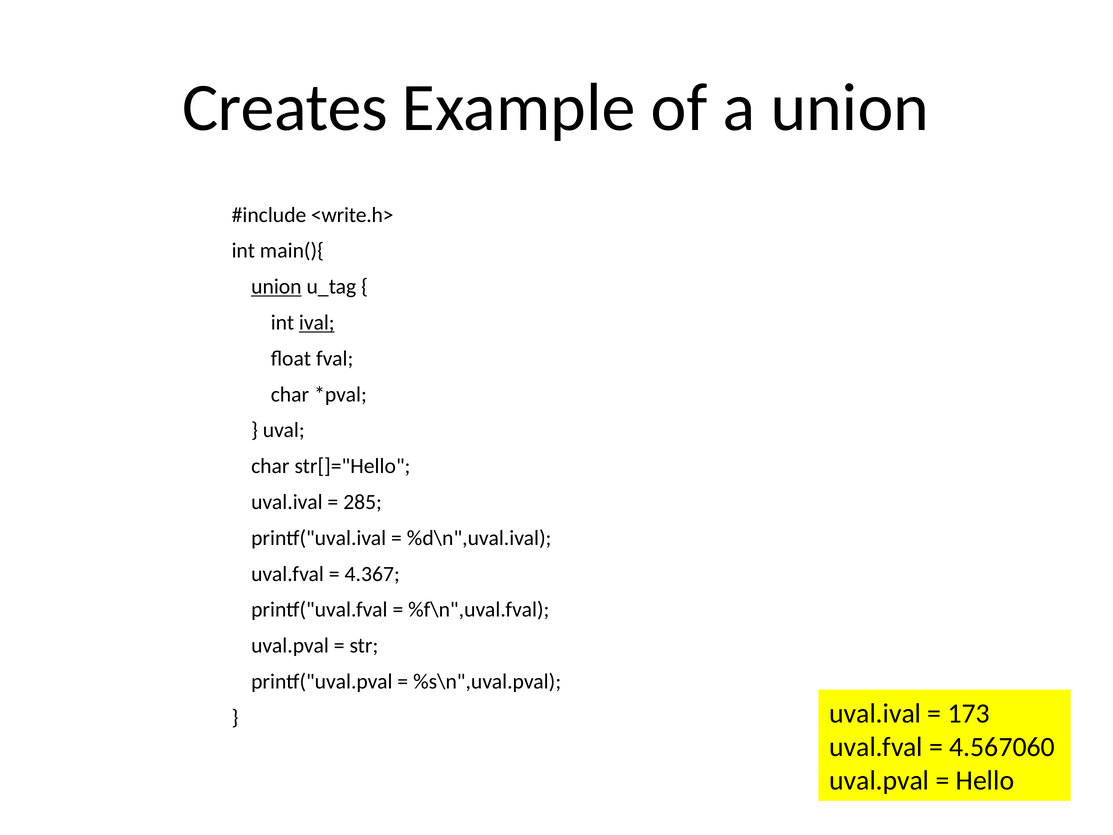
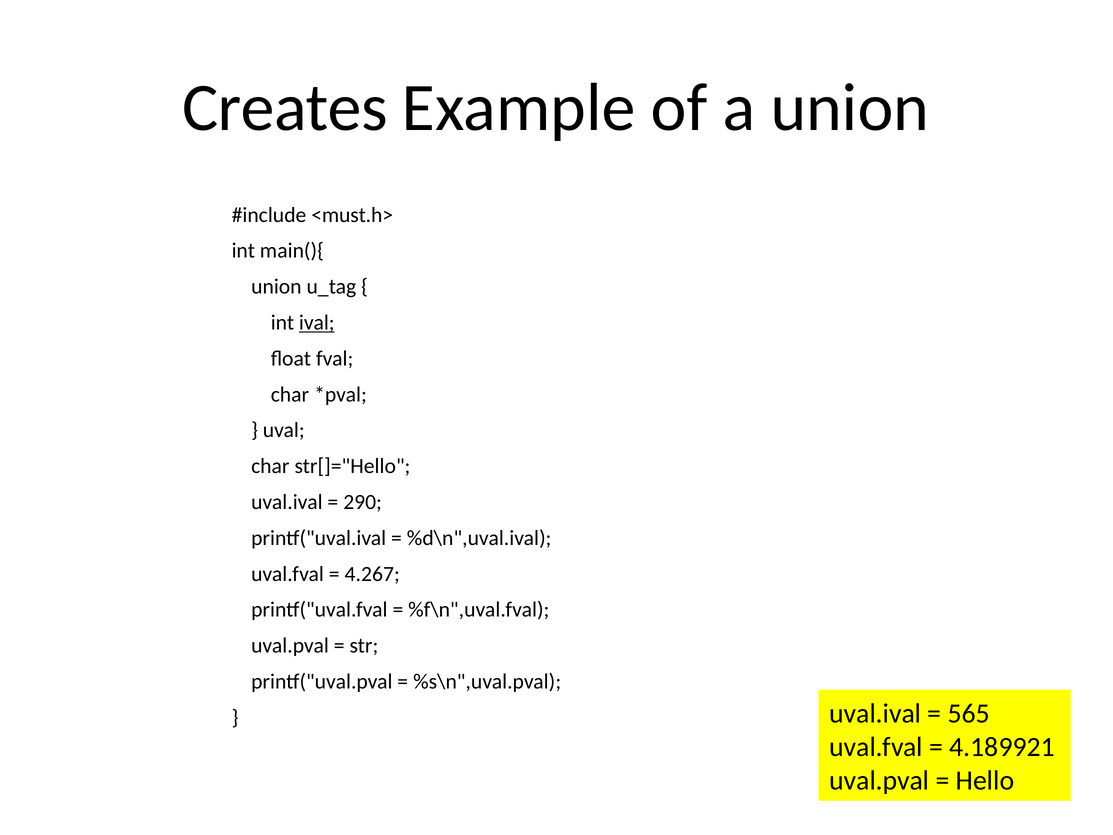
<write.h>: <write.h> -> <must.h> (352, 215)
union underline: present -> none (276, 287)
285: 285 -> 290 (363, 502)
4.367: 4.367 -> 4.267 (372, 574)
173: 173 -> 565 (969, 714)
4.567060: 4.567060 -> 4.189921 (1002, 747)
